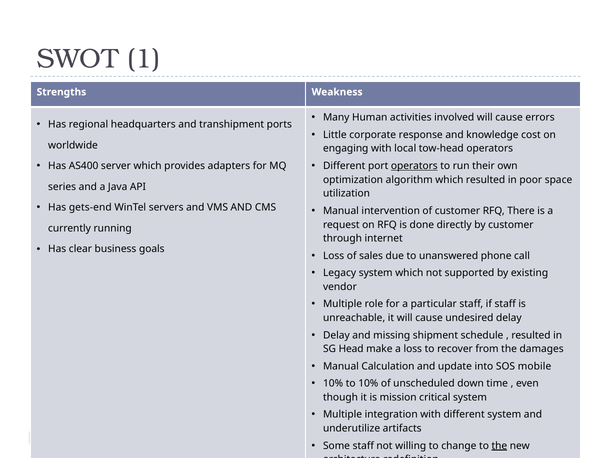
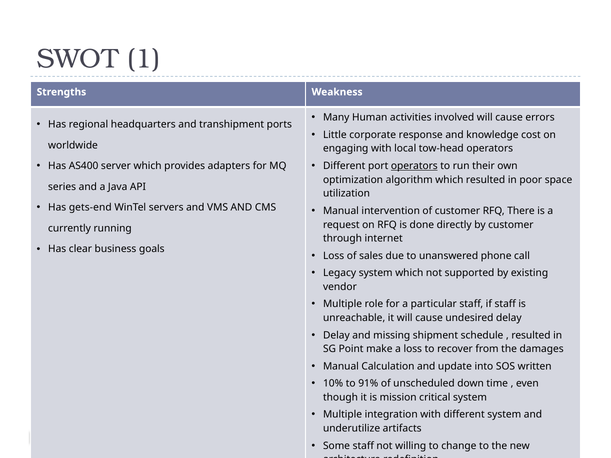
Head: Head -> Point (351, 349)
mobile: mobile -> written (535, 366)
to 10%: 10% -> 91% (368, 384)
the underline: present -> none (499, 446)
